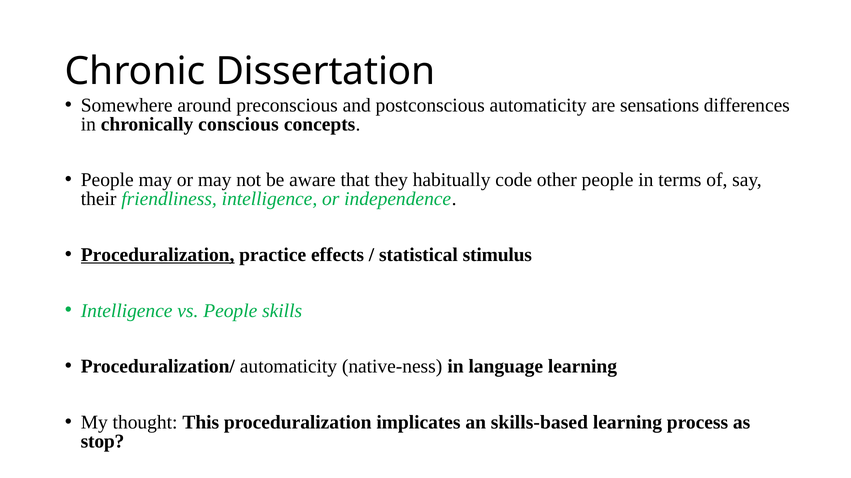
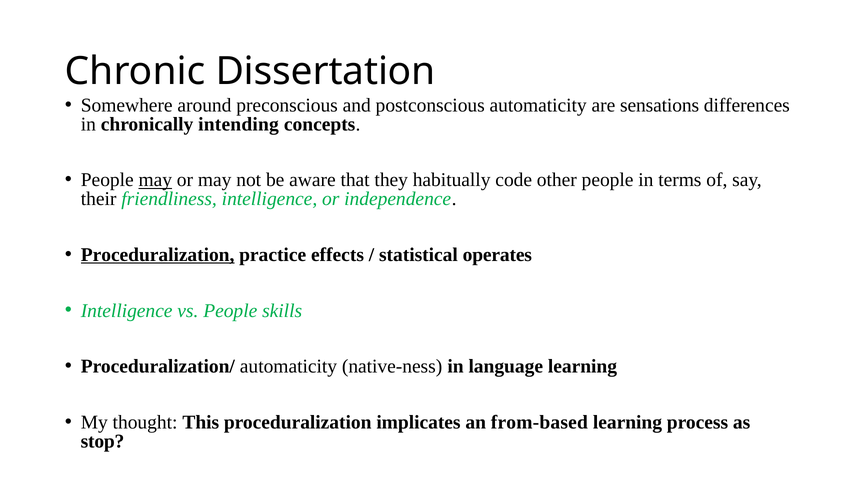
conscious: conscious -> intending (239, 124)
may underline: none -> present (155, 180)
stimulus: stimulus -> operates (497, 255)
skills-based: skills-based -> from-based (539, 423)
